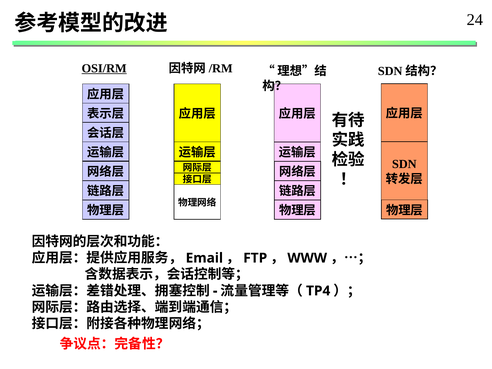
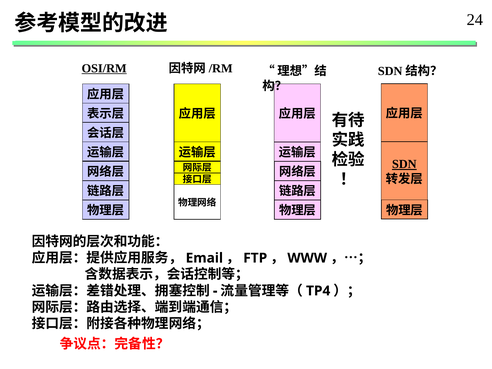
SDN underline: none -> present (404, 164)
